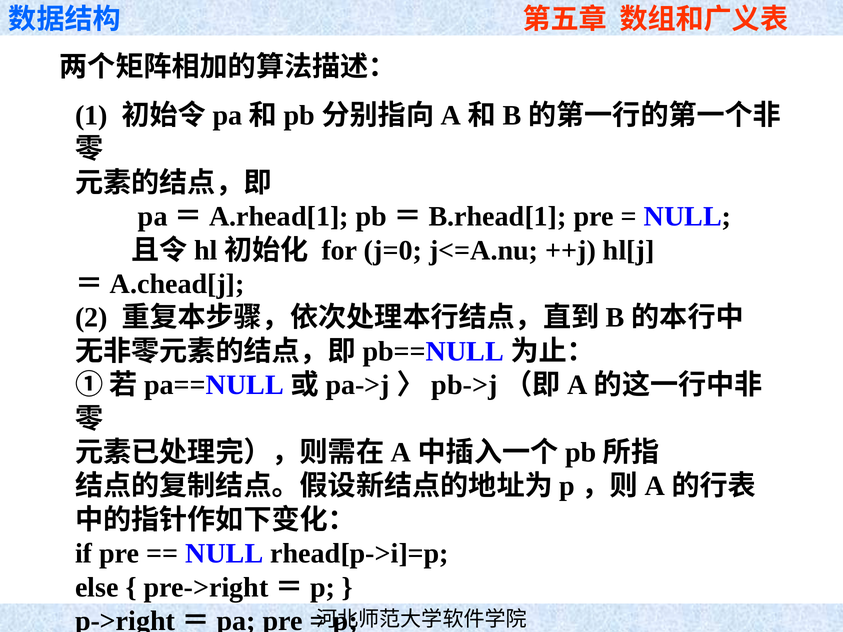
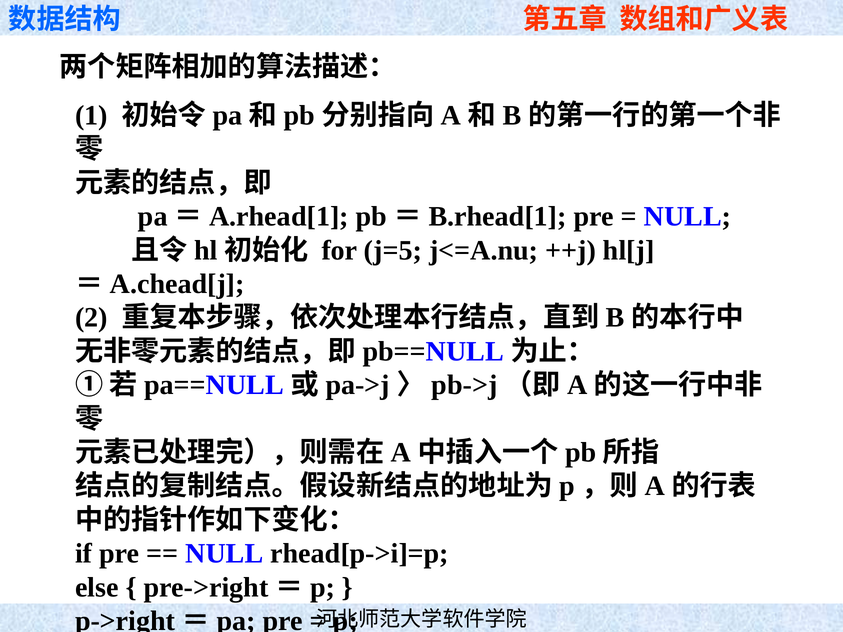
j=0: j=0 -> j=5 (393, 250)
